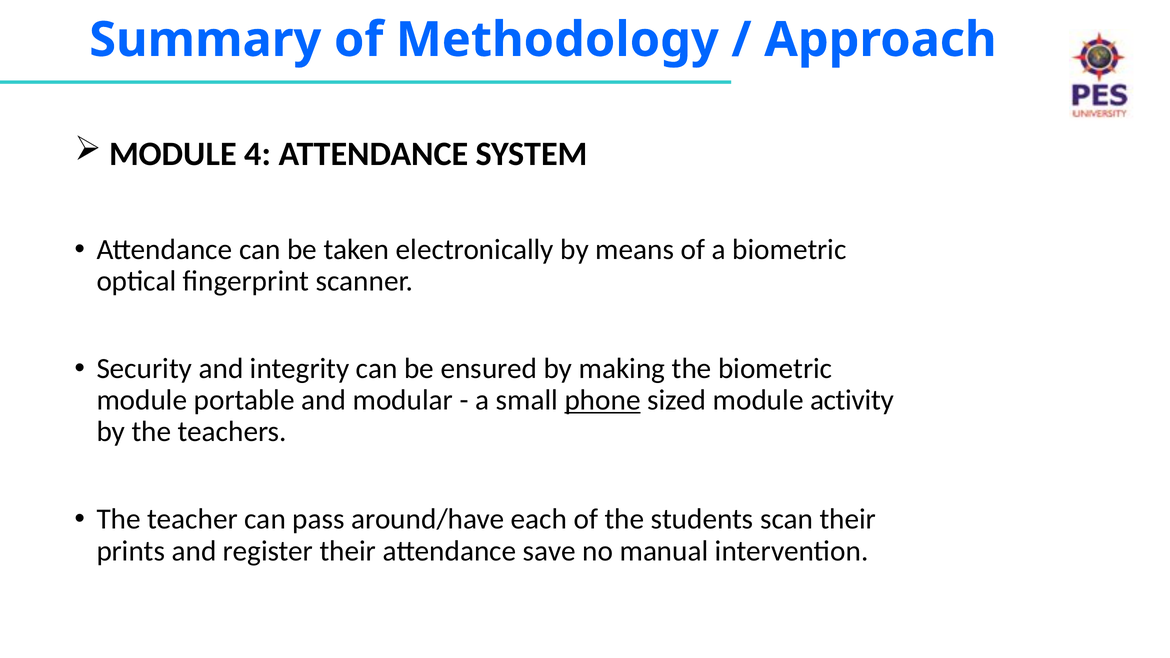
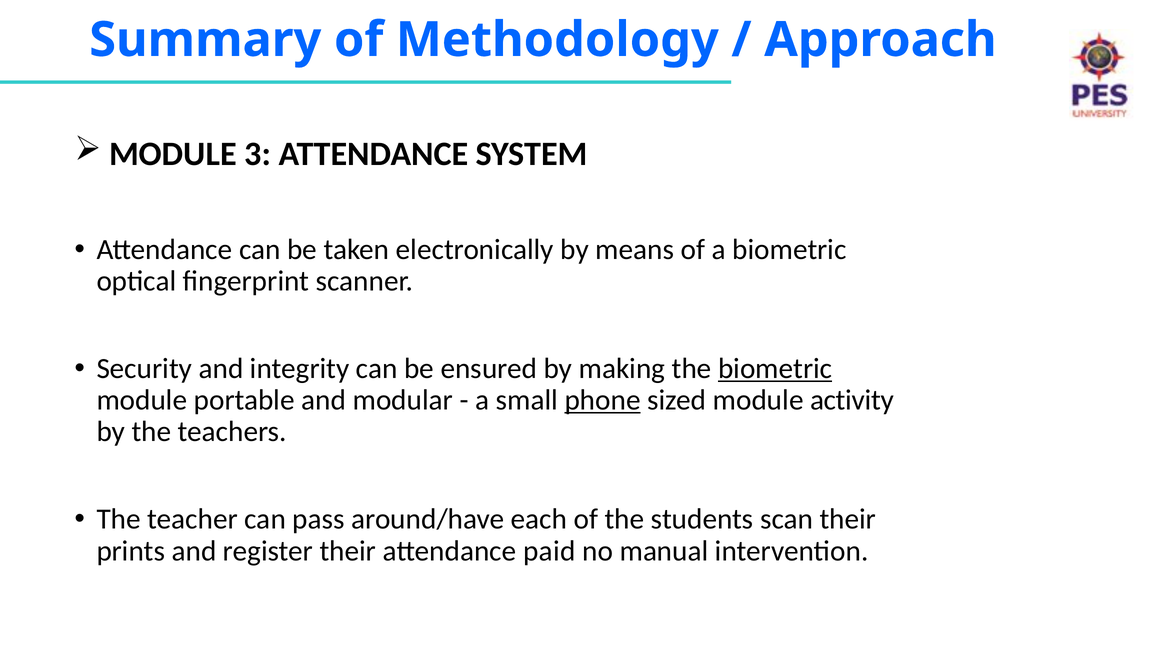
4: 4 -> 3 (258, 154)
biometric underline: none -> present (775, 369)
save: save -> paid (549, 551)
